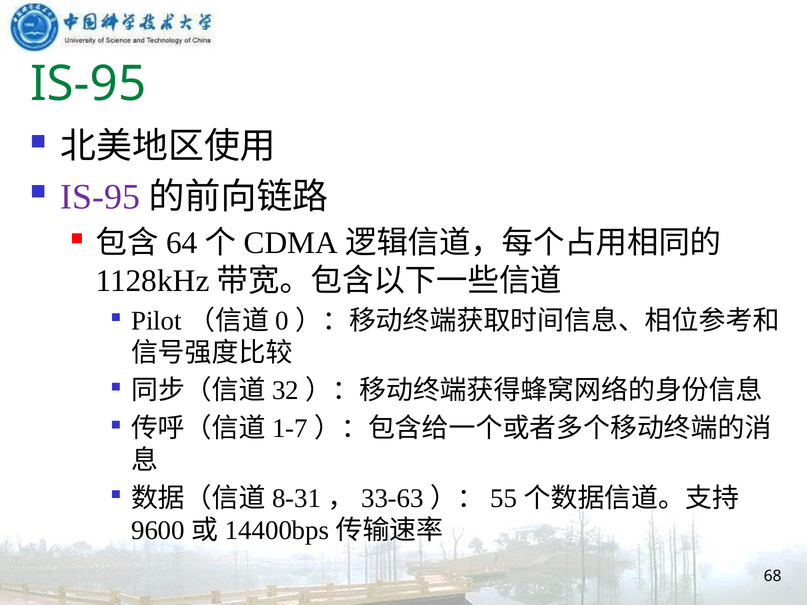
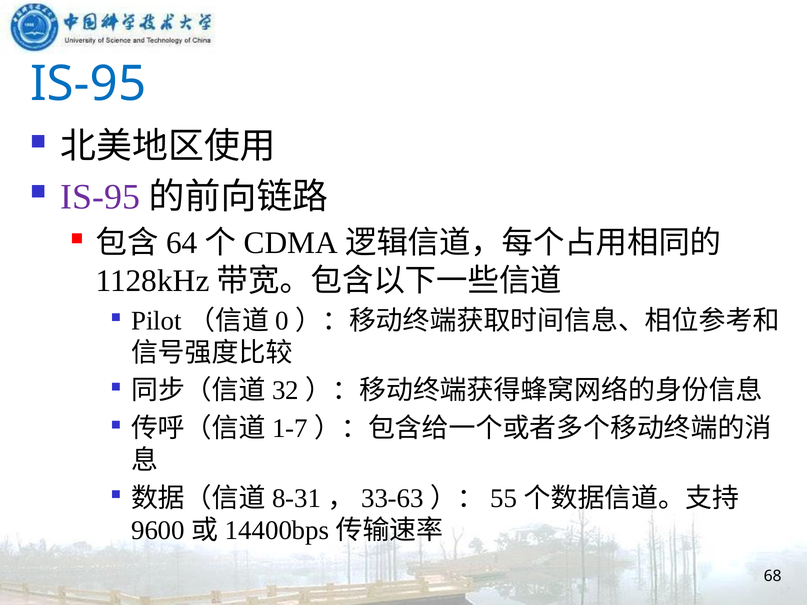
IS-95 colour: green -> blue (88, 84)
